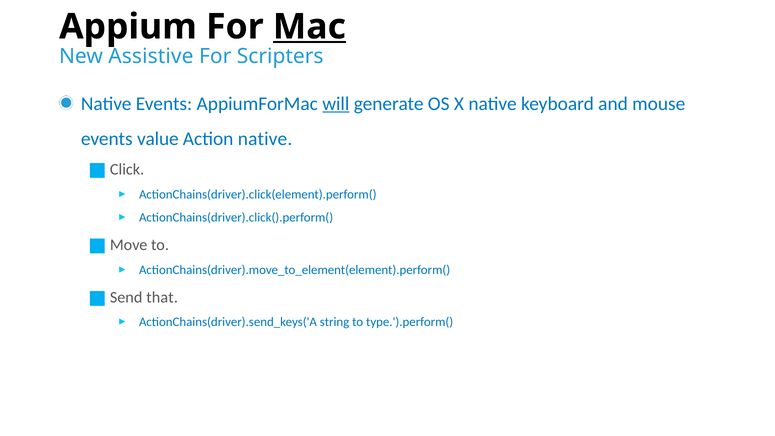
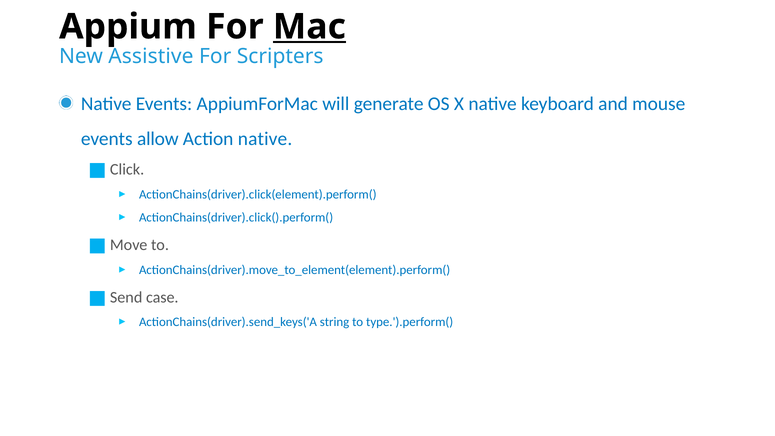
will underline: present -> none (336, 104)
value: value -> allow (158, 139)
that: that -> case (162, 297)
